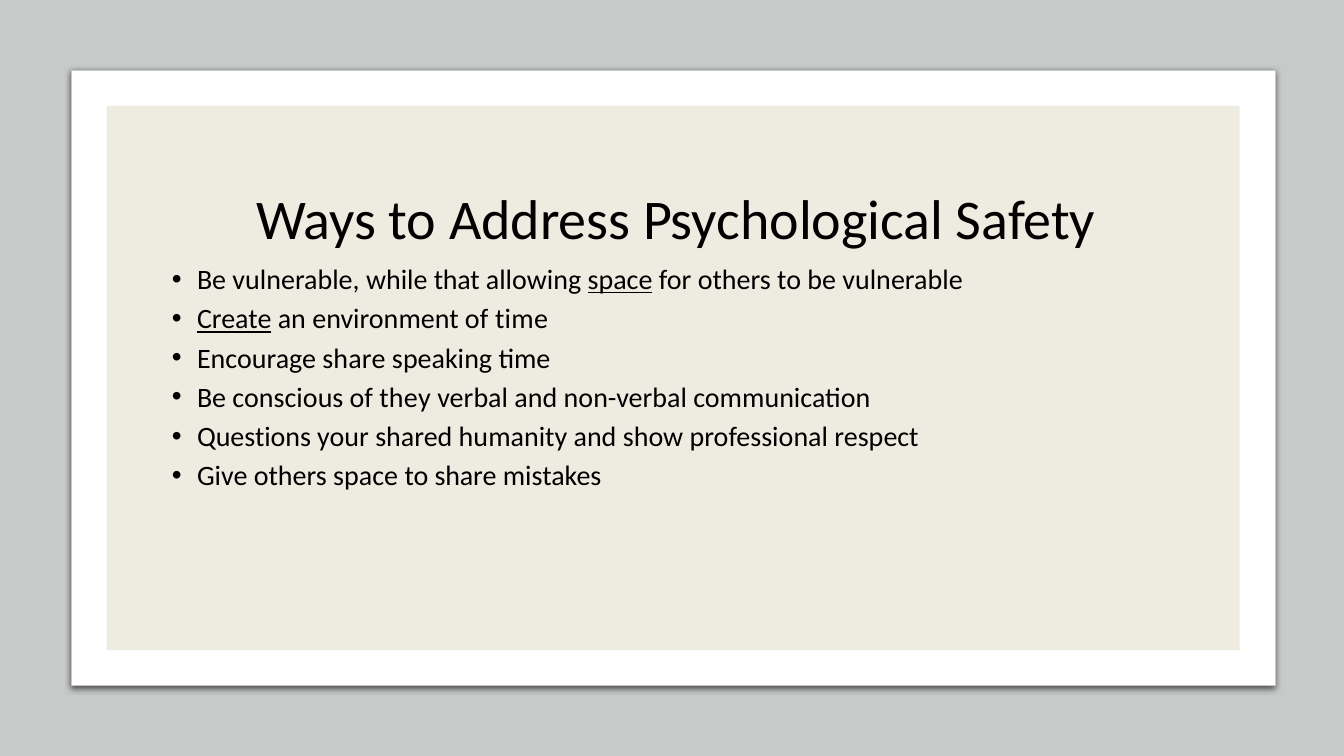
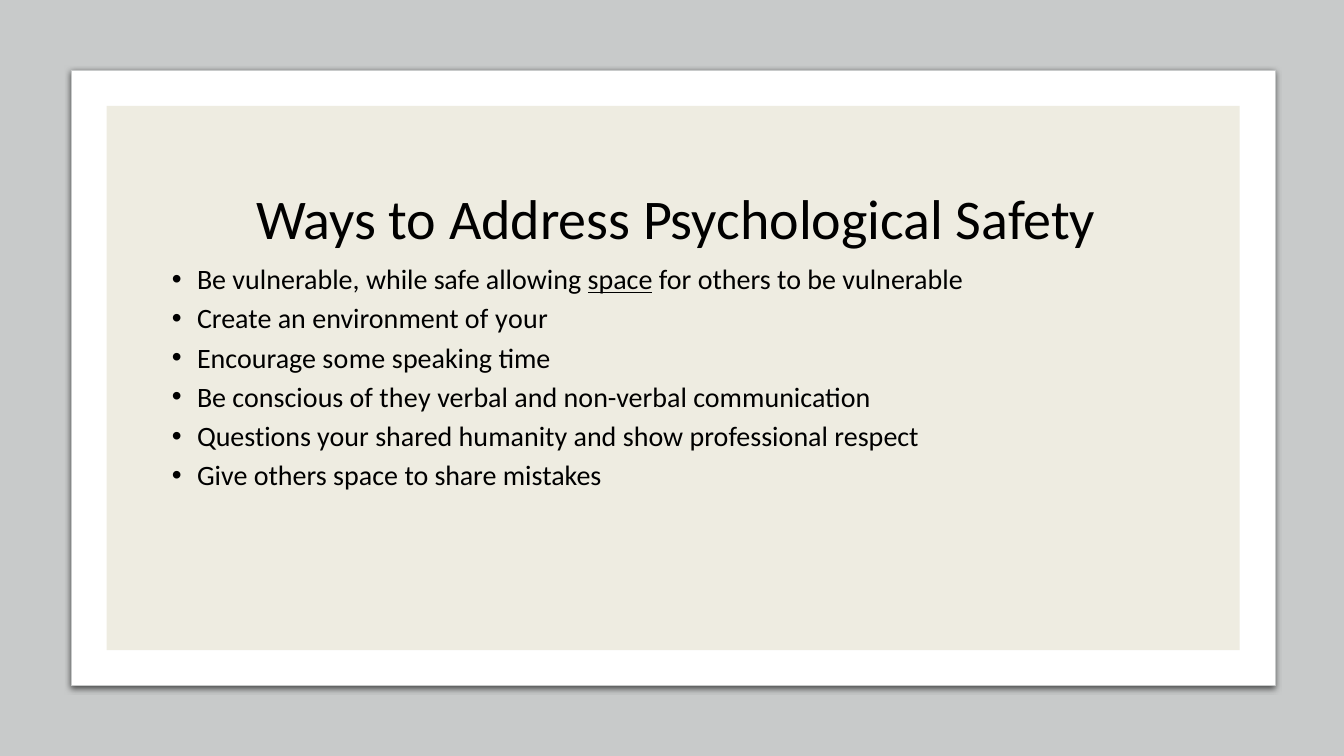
that: that -> safe (457, 280)
Create underline: present -> none (234, 320)
of time: time -> your (521, 320)
Encourage share: share -> some (354, 359)
